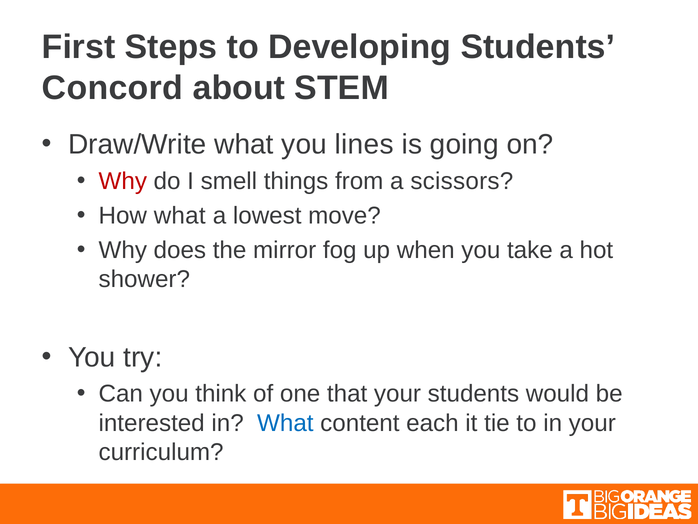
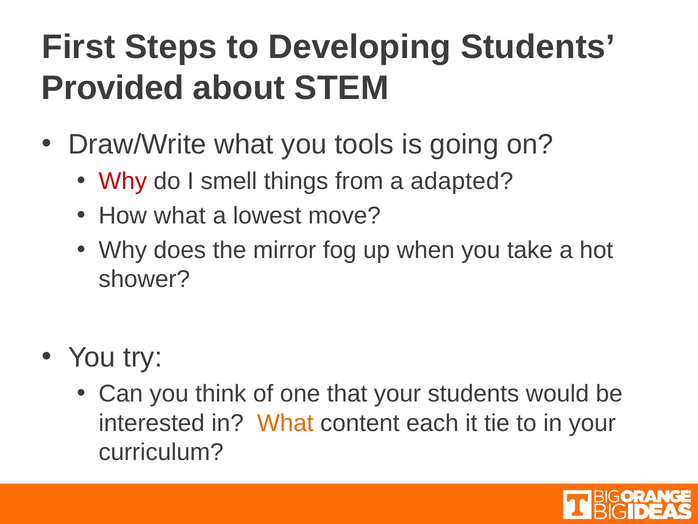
Concord: Concord -> Provided (113, 88)
lines: lines -> tools (364, 144)
scissors: scissors -> adapted (462, 181)
What colour: blue -> orange (285, 423)
